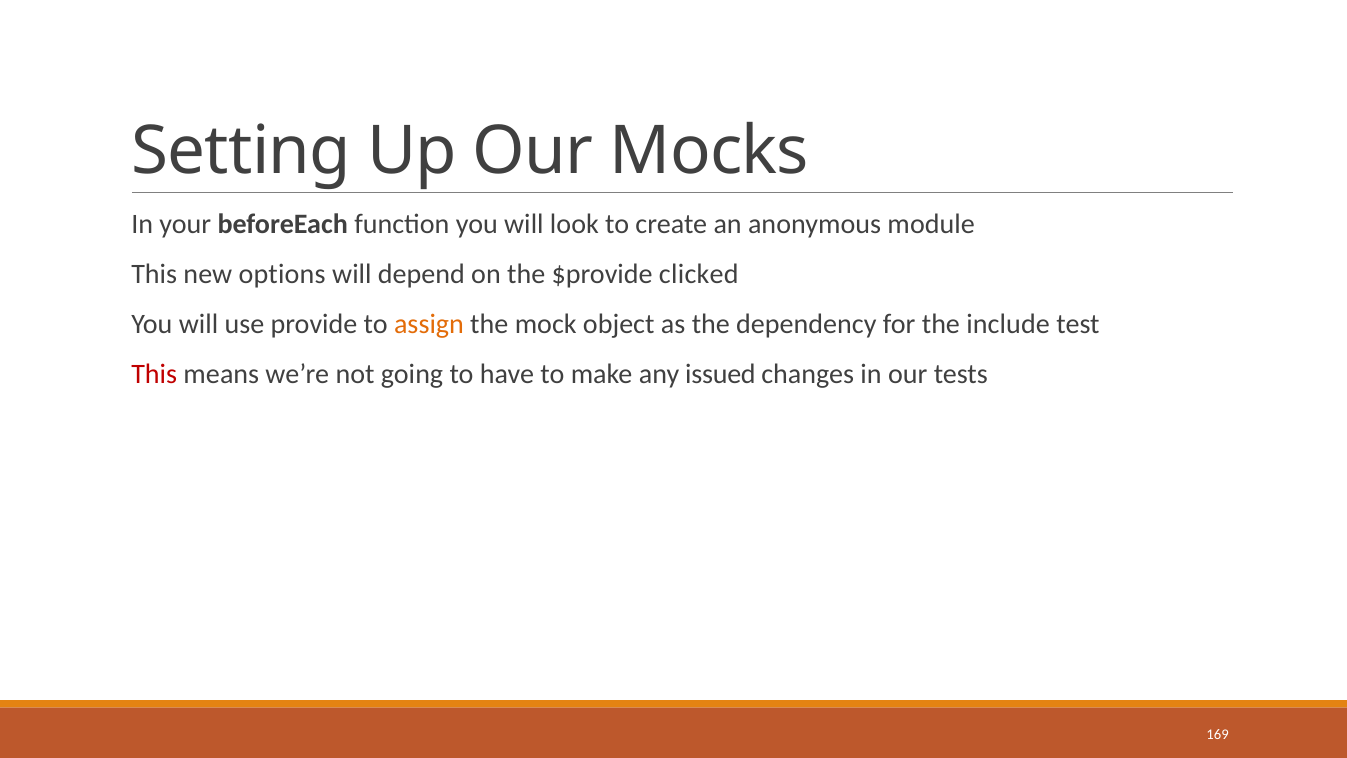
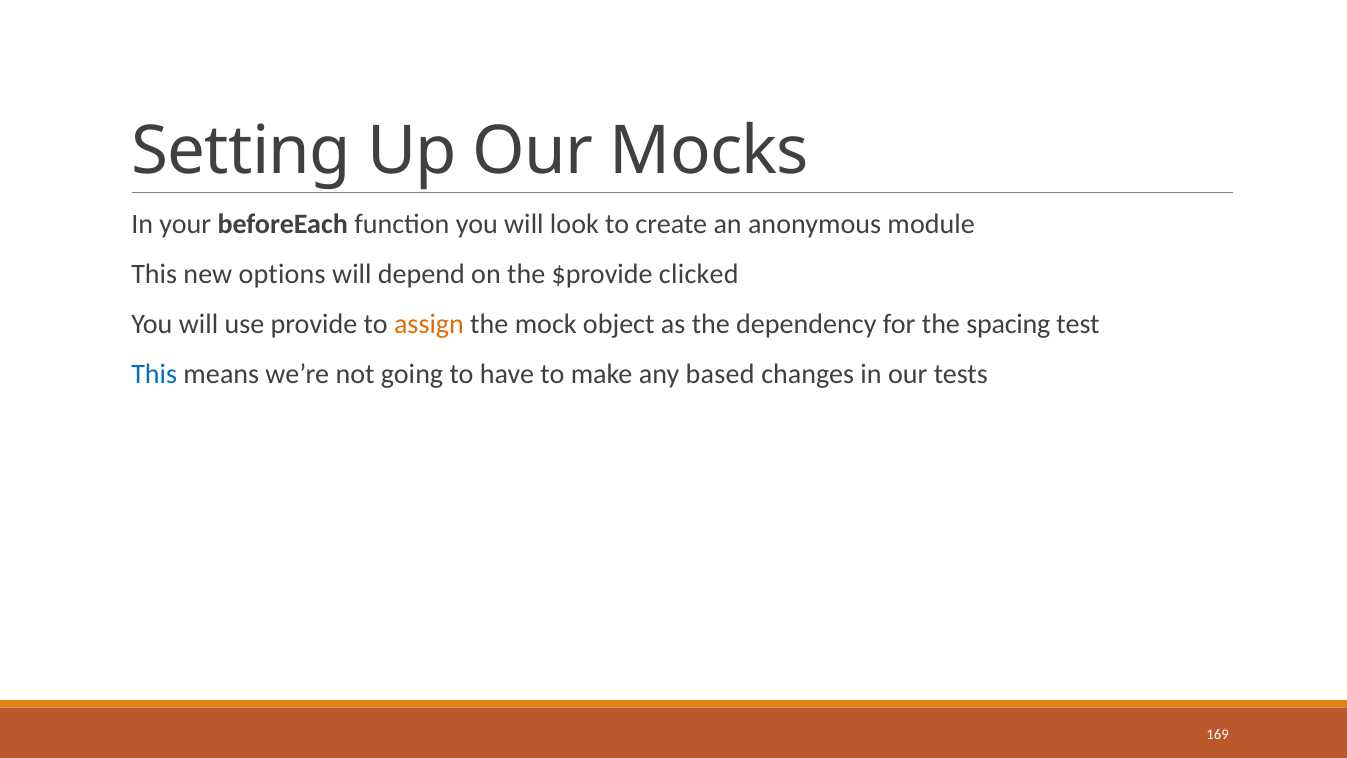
include: include -> spacing (1008, 324)
This colour: red -> blue (154, 374)
issued: issued -> based (720, 374)
